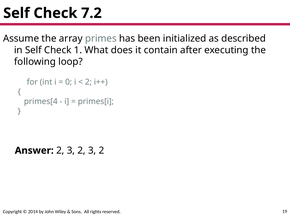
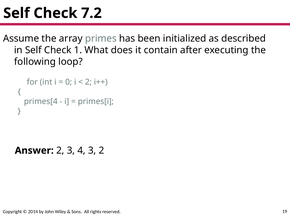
Answer 2 3 2: 2 -> 4 (82, 150)
